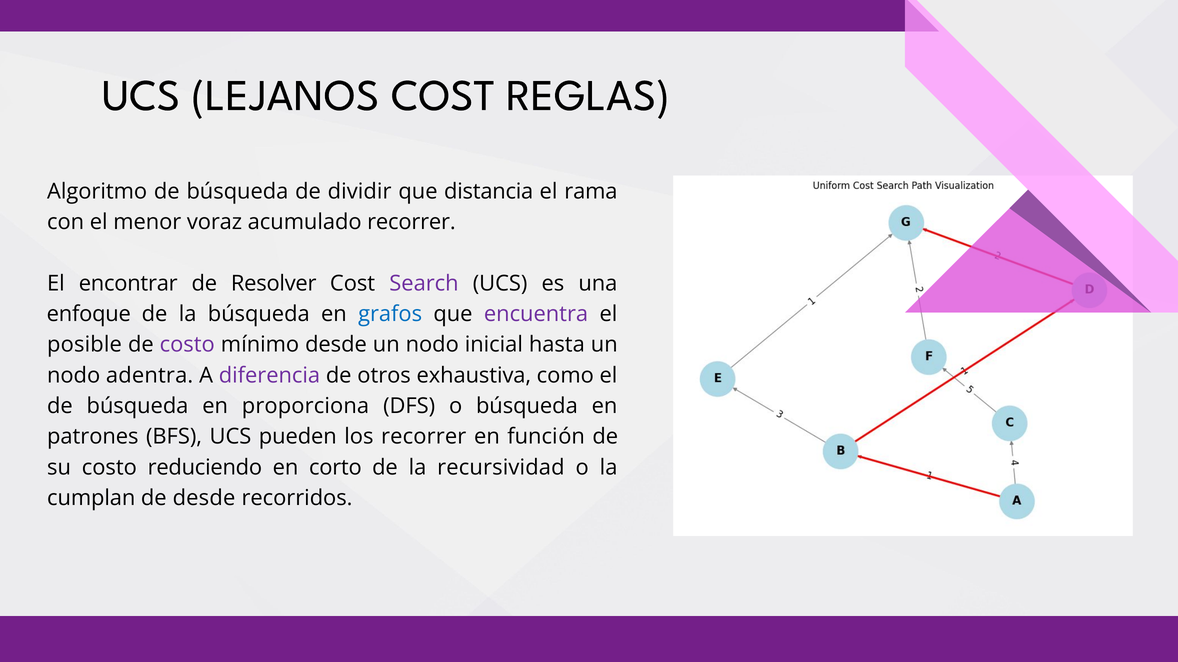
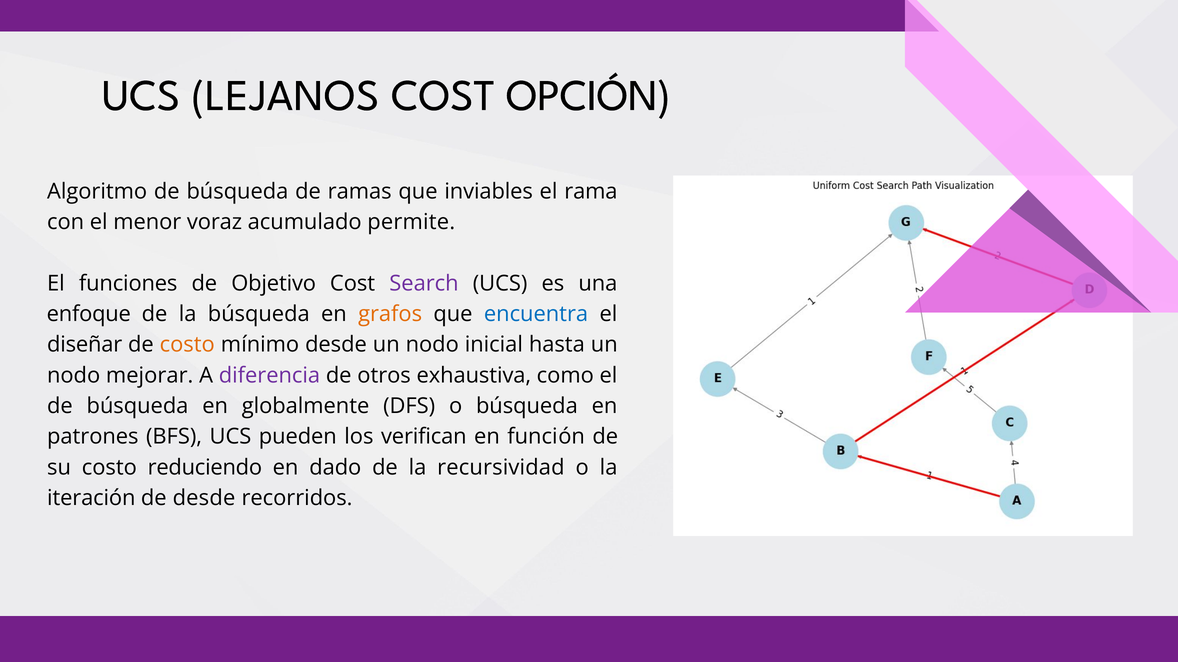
REGLAS: REGLAS -> OPCIÓN (588, 96)
dividir: dividir -> ramas (360, 191)
distancia: distancia -> inviables (489, 191)
acumulado recorrer: recorrer -> permite (411, 222)
encontrar: encontrar -> funciones (128, 284)
Resolver: Resolver -> Objetivo (274, 284)
grafos colour: blue -> orange (390, 314)
encuentra colour: purple -> blue (536, 314)
posible: posible -> diseñar (85, 345)
costo colour: purple -> orange (187, 345)
adentra: adentra -> mejorar (150, 376)
proporciona: proporciona -> globalmente (306, 406)
los recorrer: recorrer -> verifican (424, 437)
corto: corto -> dado (335, 468)
cumplan: cumplan -> iteración (91, 498)
